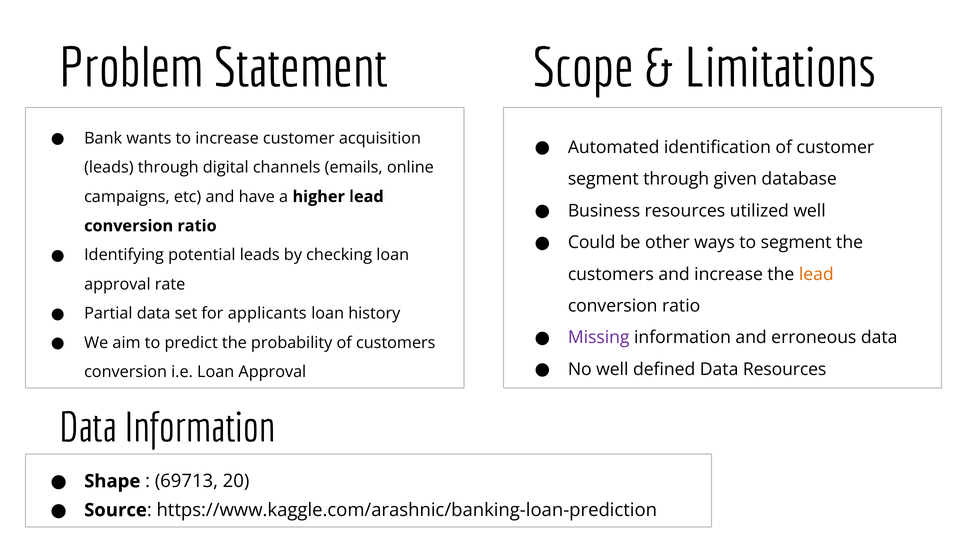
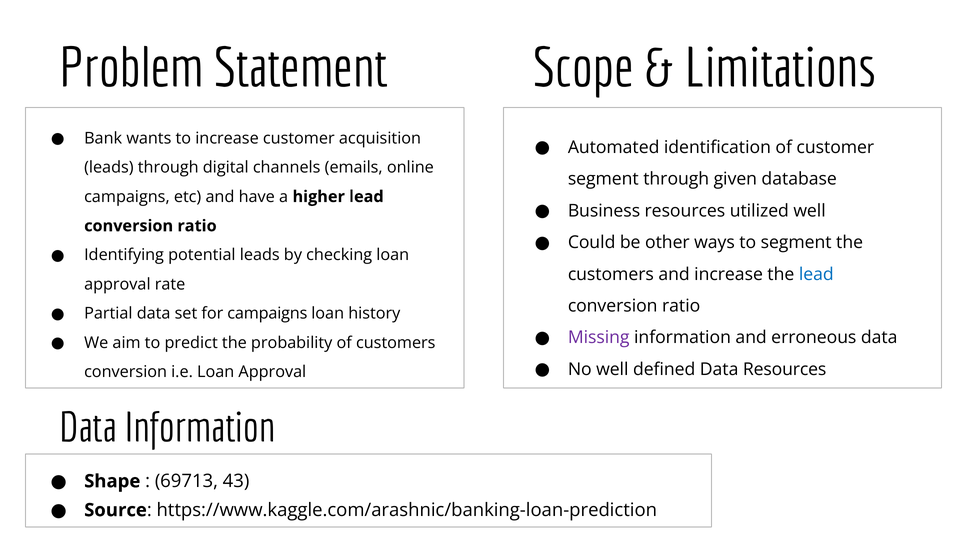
lead colour: orange -> blue (816, 274)
for applicants: applicants -> campaigns (267, 314)
20: 20 -> 43 (236, 482)
